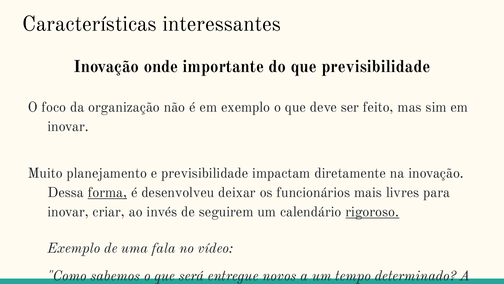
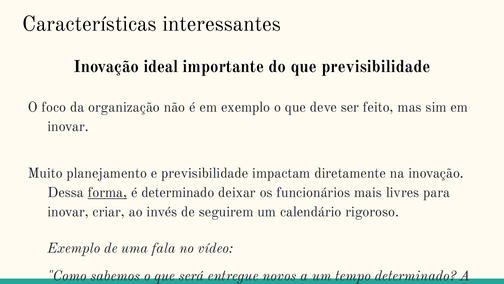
onde: onde -> ideal (161, 67)
é desenvolveu: desenvolveu -> determinado (178, 192)
rigoroso underline: present -> none (372, 212)
